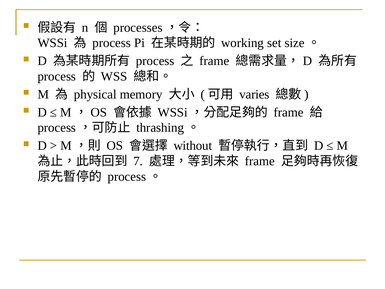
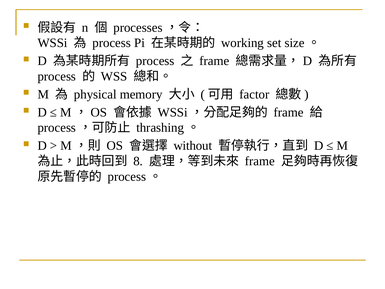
varies: varies -> factor (254, 94)
7: 7 -> 8 (138, 161)
